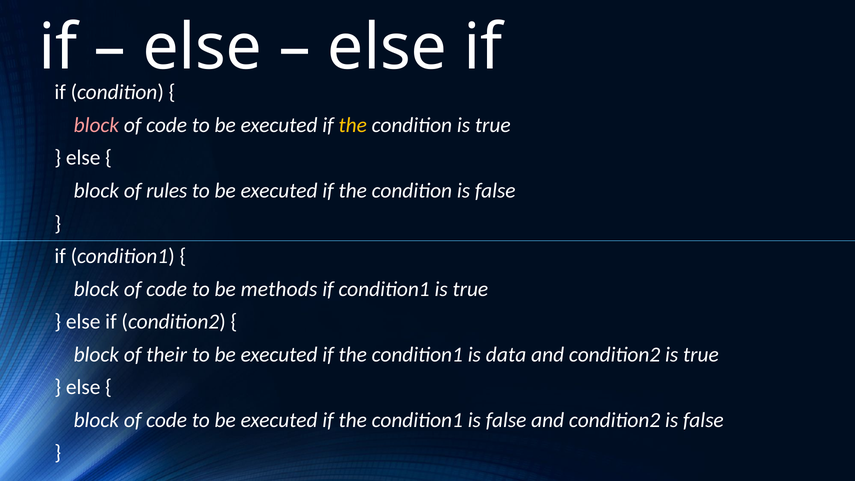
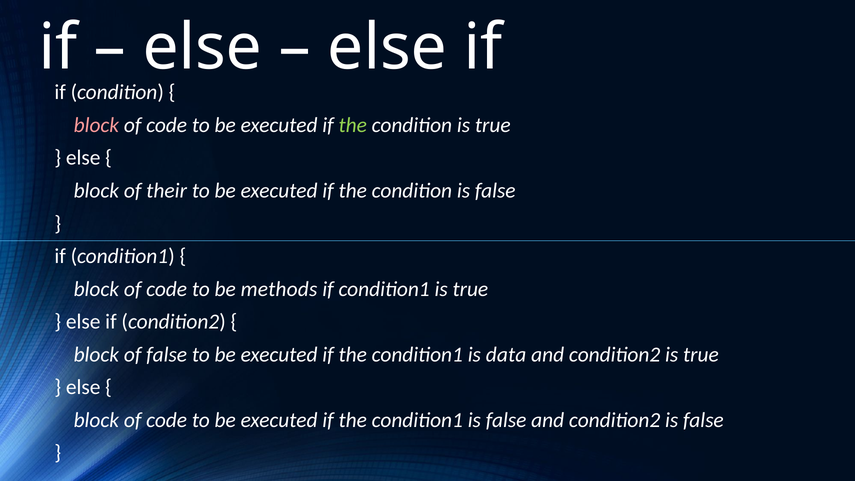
the colour: yellow -> light green (353, 125)
rules: rules -> their (167, 191)
of their: their -> false (167, 355)
